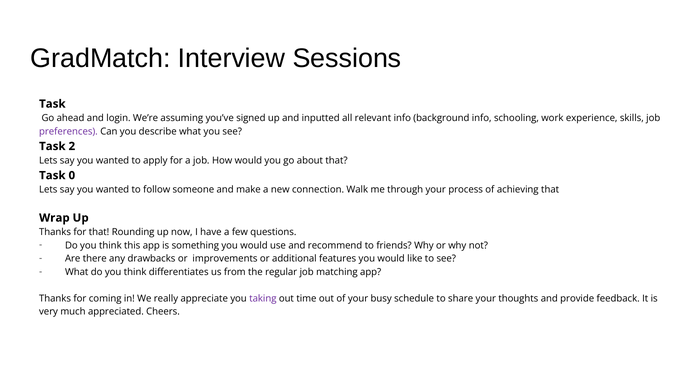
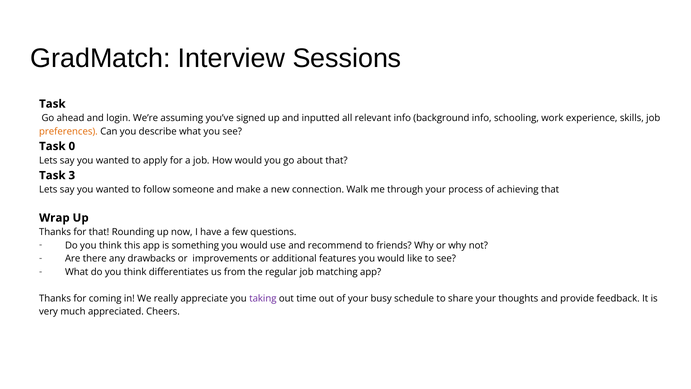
preferences colour: purple -> orange (68, 131)
2: 2 -> 0 (72, 146)
0: 0 -> 3 (72, 175)
